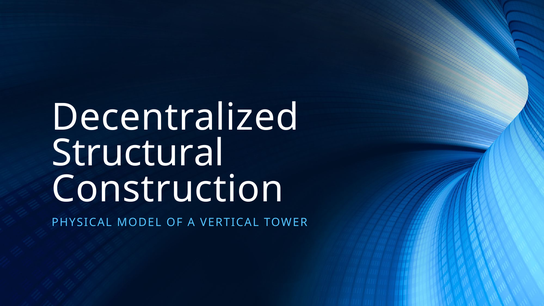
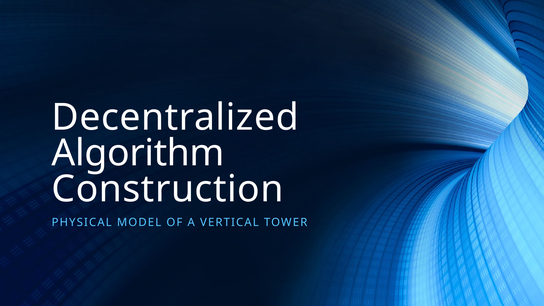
Structural: Structural -> Algorithm (138, 153)
